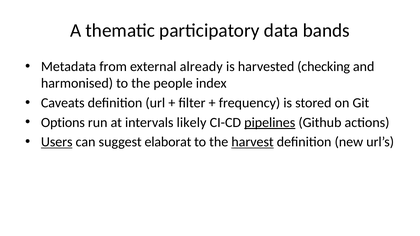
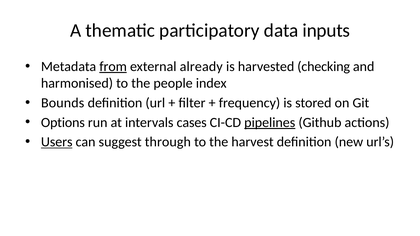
bands: bands -> inputs (326, 30)
from underline: none -> present (113, 67)
Caveats: Caveats -> Bounds (63, 103)
likely: likely -> cases (192, 123)
elaborat: elaborat -> through (168, 142)
harvest underline: present -> none (253, 142)
